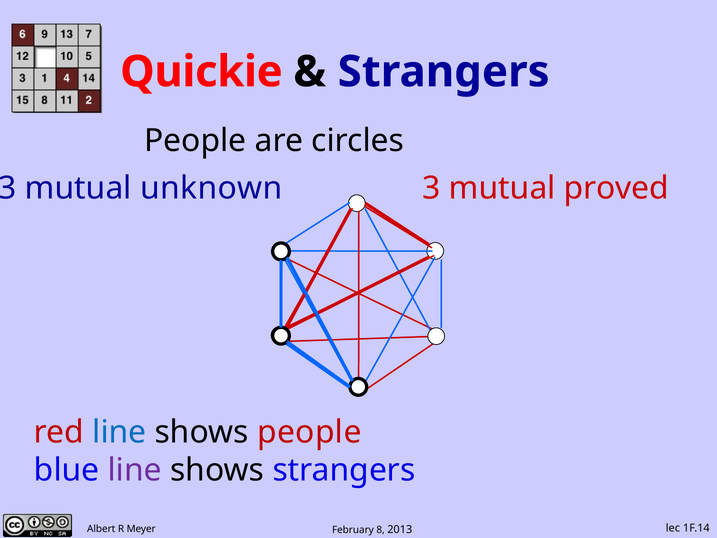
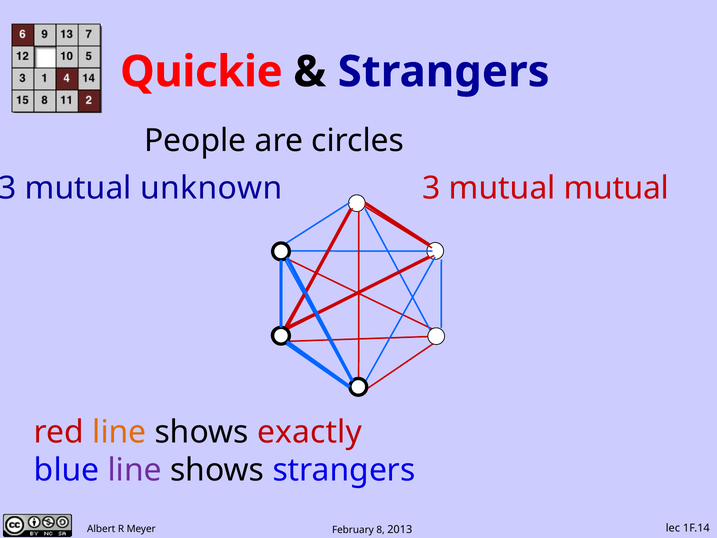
mutual proved: proved -> mutual (616, 188)
line colour: blue -> orange (119, 432)
shows people: people -> exactly (309, 432)
